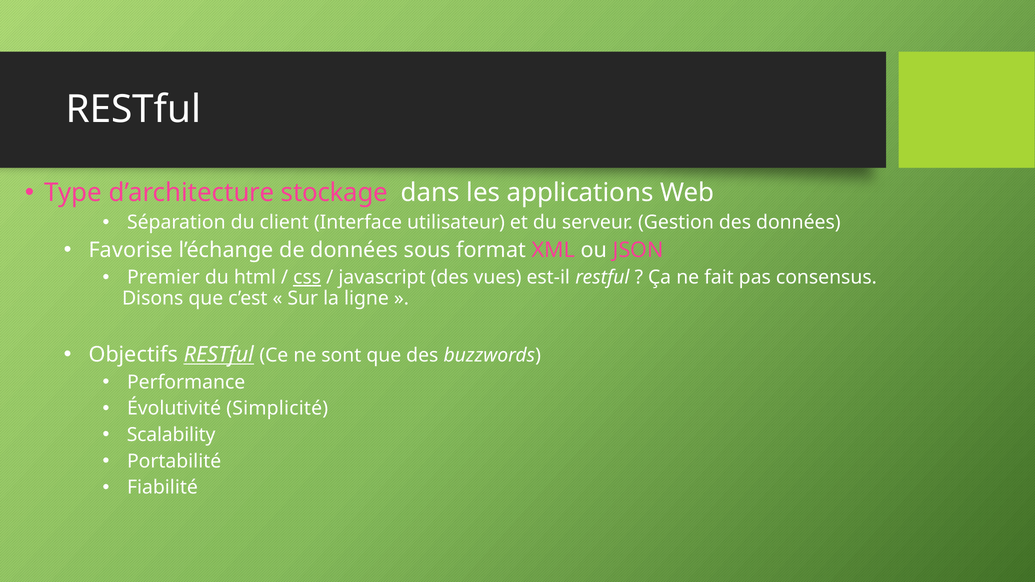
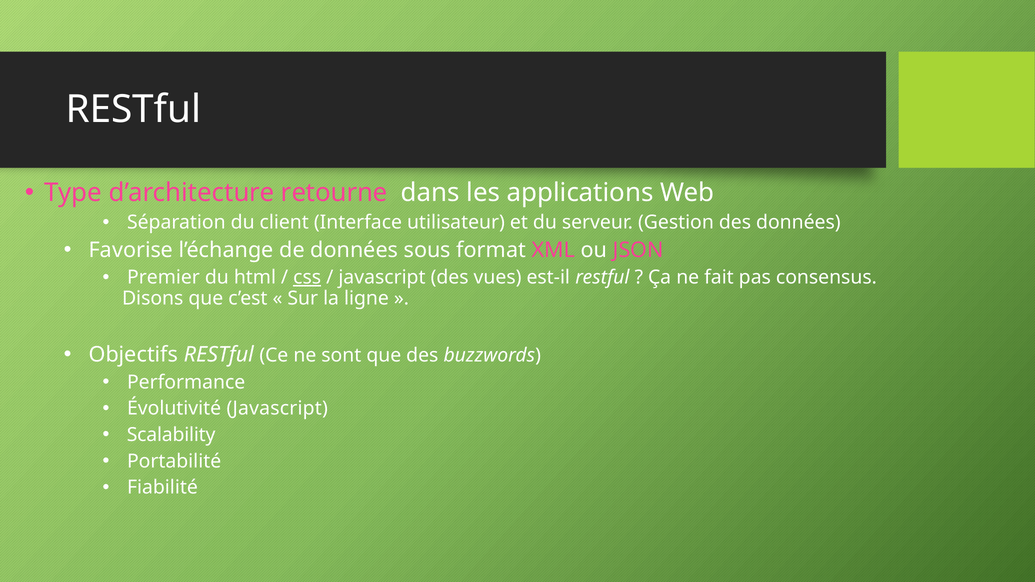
stockage: stockage -> retourne (334, 193)
RESTful underline: present -> none (219, 355)
Évolutivité Simplicité: Simplicité -> Javascript (277, 409)
